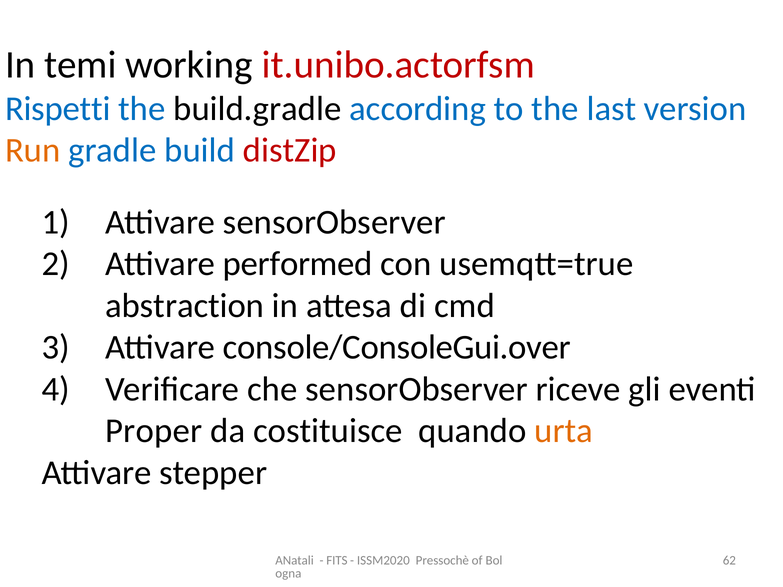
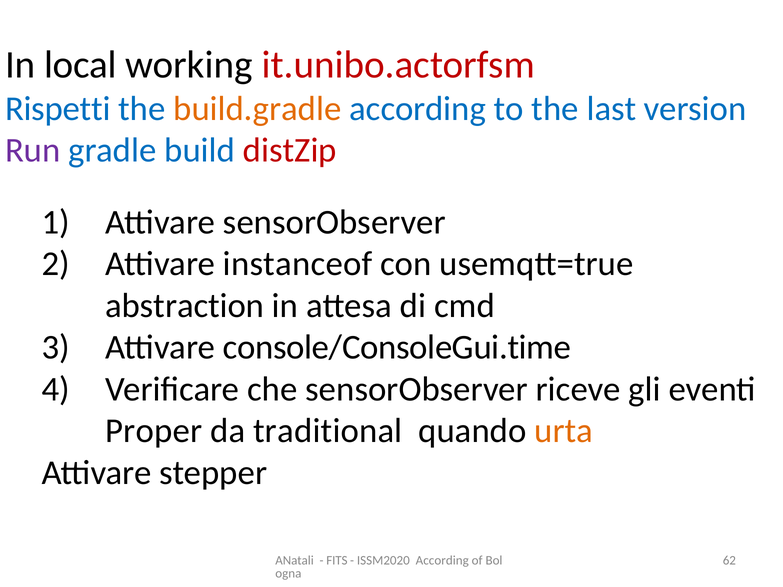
temi: temi -> local (80, 65)
build.gradle colour: black -> orange (257, 109)
Run colour: orange -> purple (33, 151)
performed: performed -> instanceof (298, 264)
console/ConsoleGui.over: console/ConsoleGui.over -> console/ConsoleGui.time (397, 347)
costituisce: costituisce -> traditional (328, 431)
ISSM2020 Pressochè: Pressochè -> According (442, 561)
